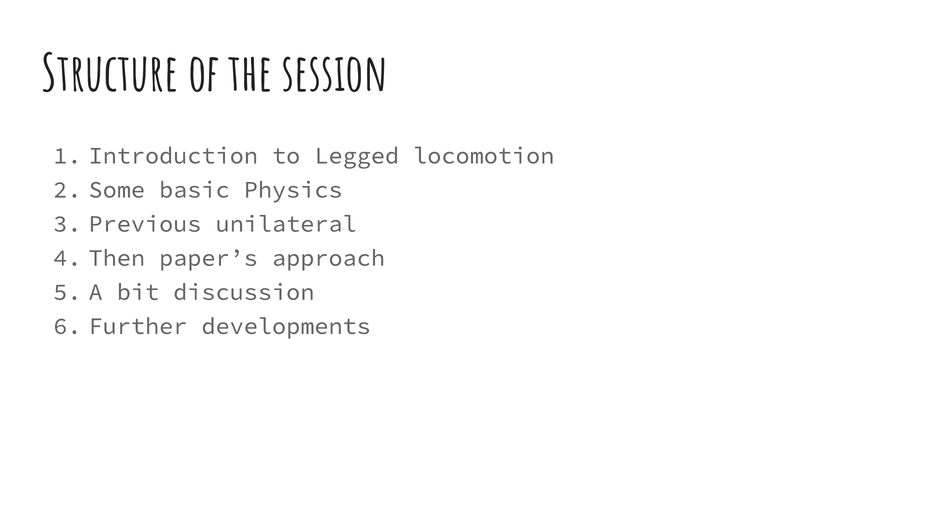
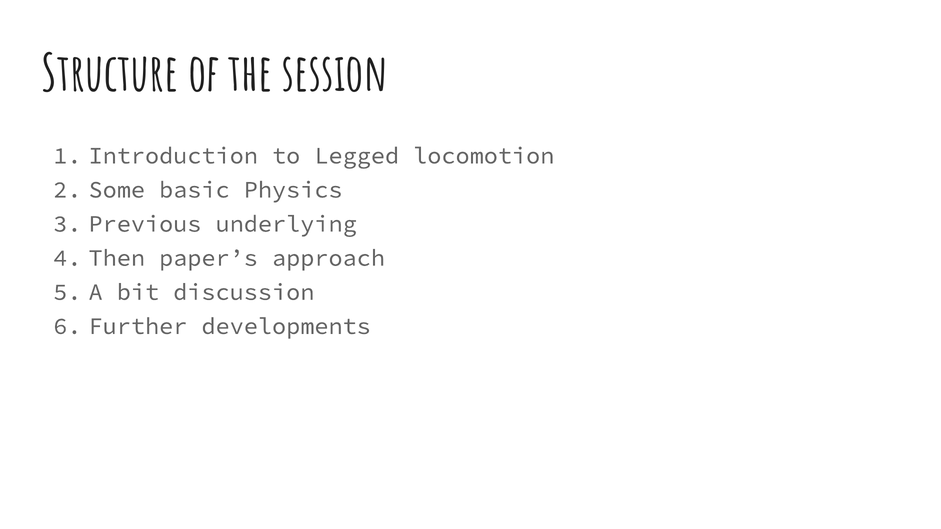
unilateral: unilateral -> underlying (286, 224)
